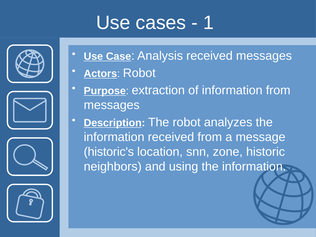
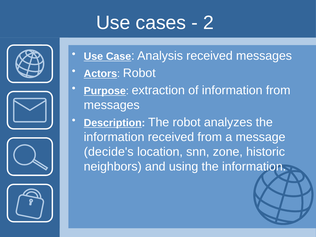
1: 1 -> 2 (209, 23)
historic's: historic's -> decide's (109, 152)
